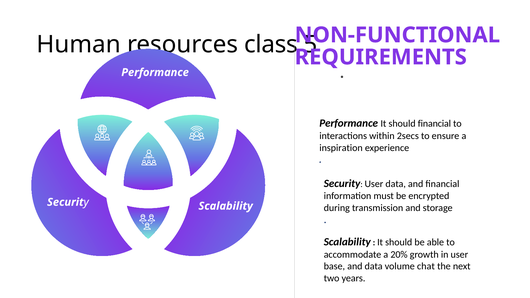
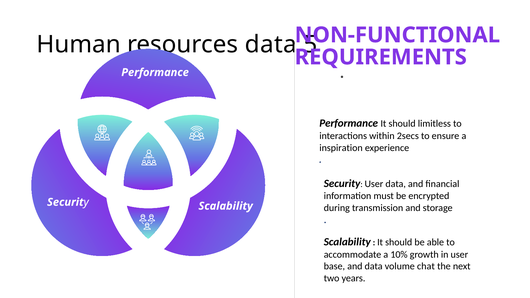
class: class -> data (271, 45)
should financial: financial -> limitless (434, 124)
20%: 20% -> 10% (399, 255)
